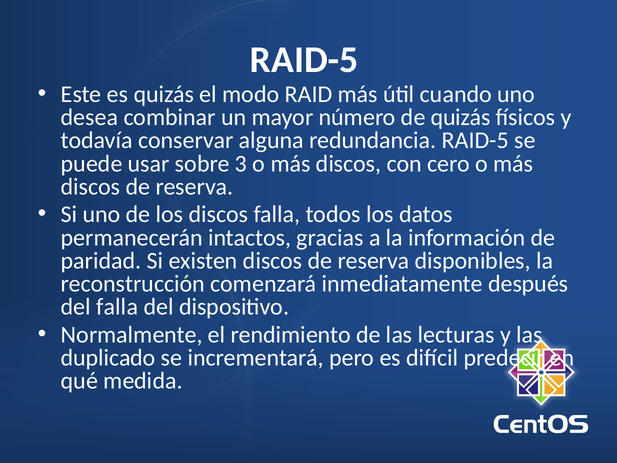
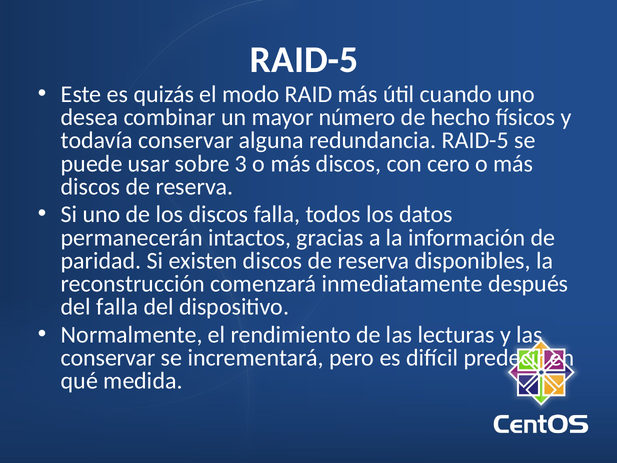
de quizás: quizás -> hecho (461, 117)
duplicado: duplicado -> conservar (108, 358)
